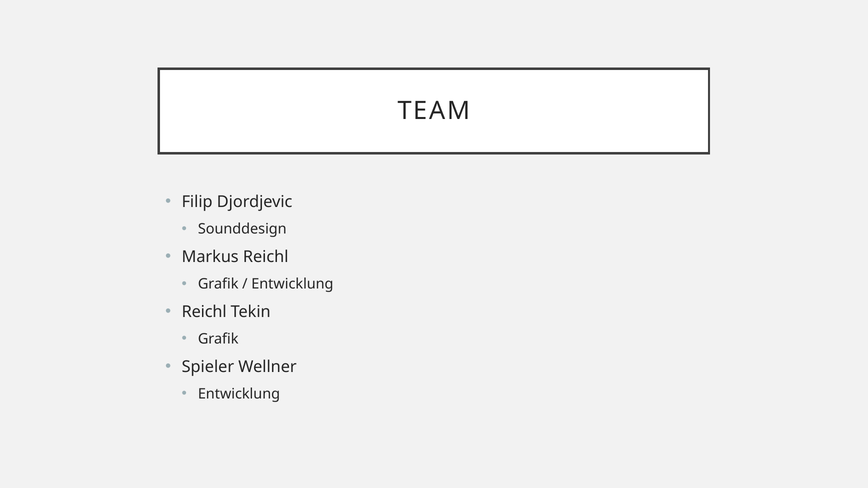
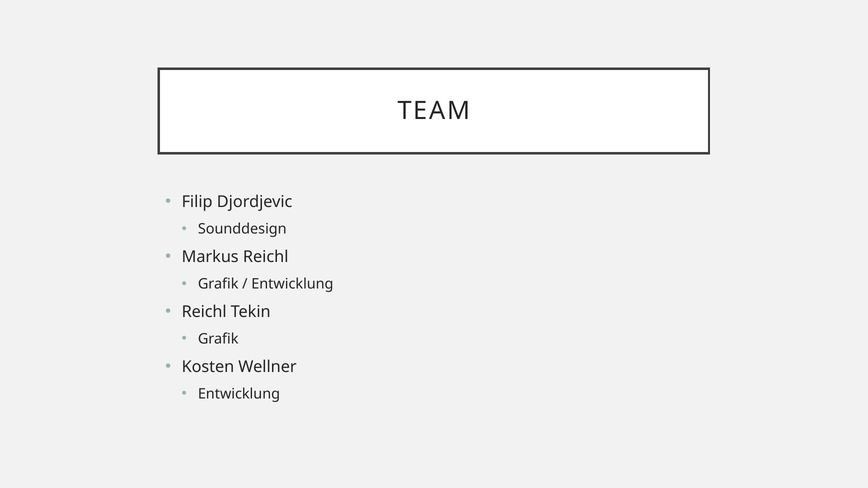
Spieler: Spieler -> Kosten (208, 367)
